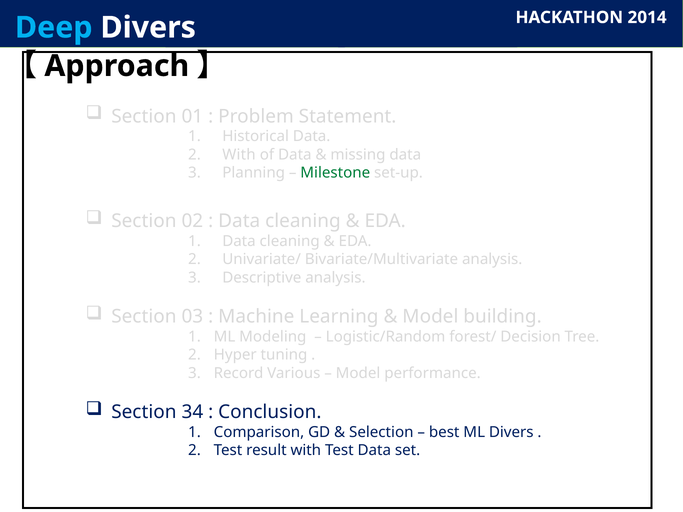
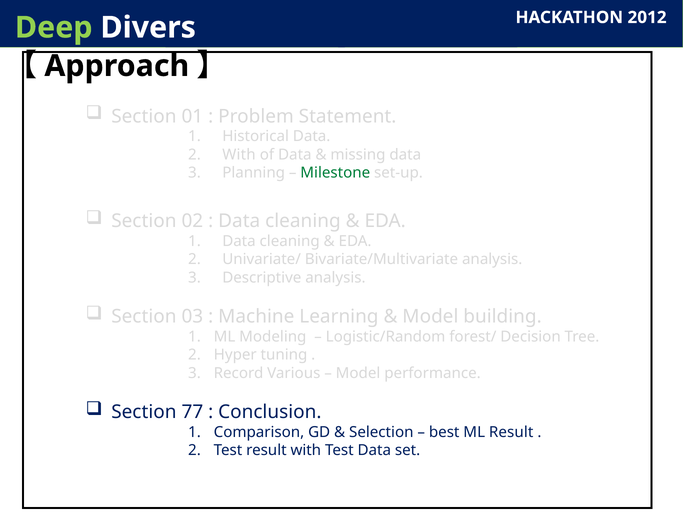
2014: 2014 -> 2012 (647, 17)
Deep colour: light blue -> light green (54, 28)
34: 34 -> 77 (192, 412)
ML Divers: Divers -> Result (511, 432)
